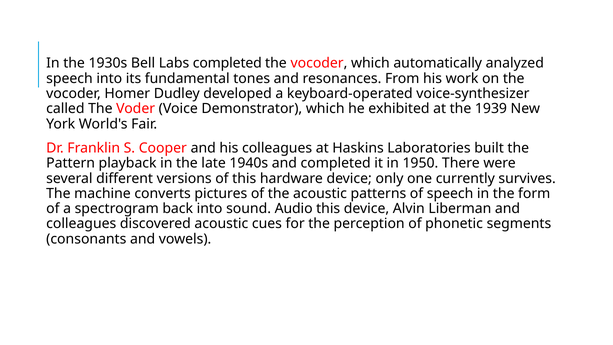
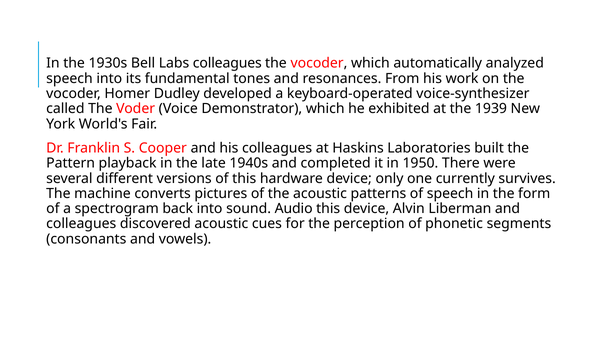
Labs completed: completed -> colleagues (227, 63)
